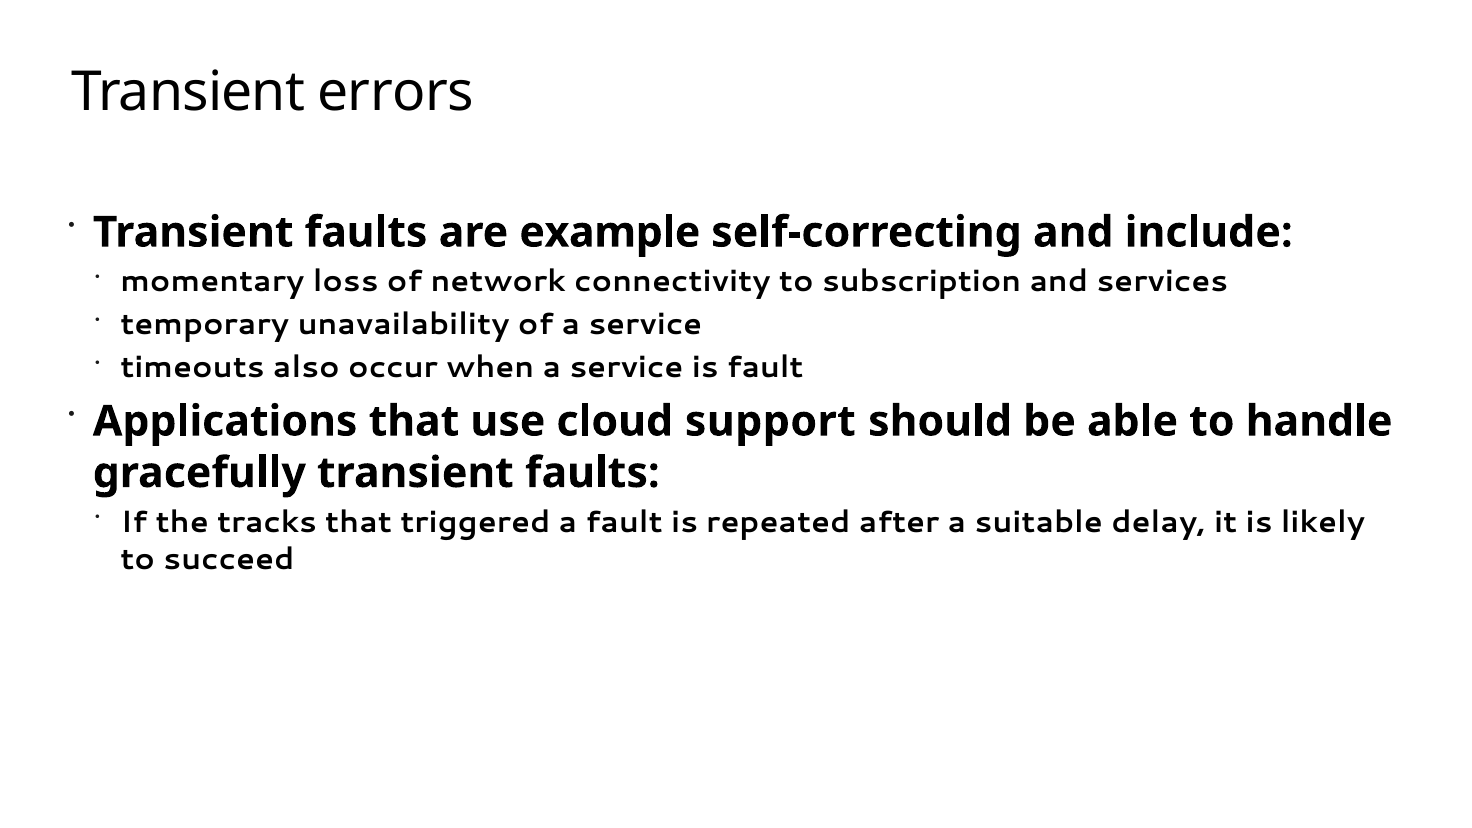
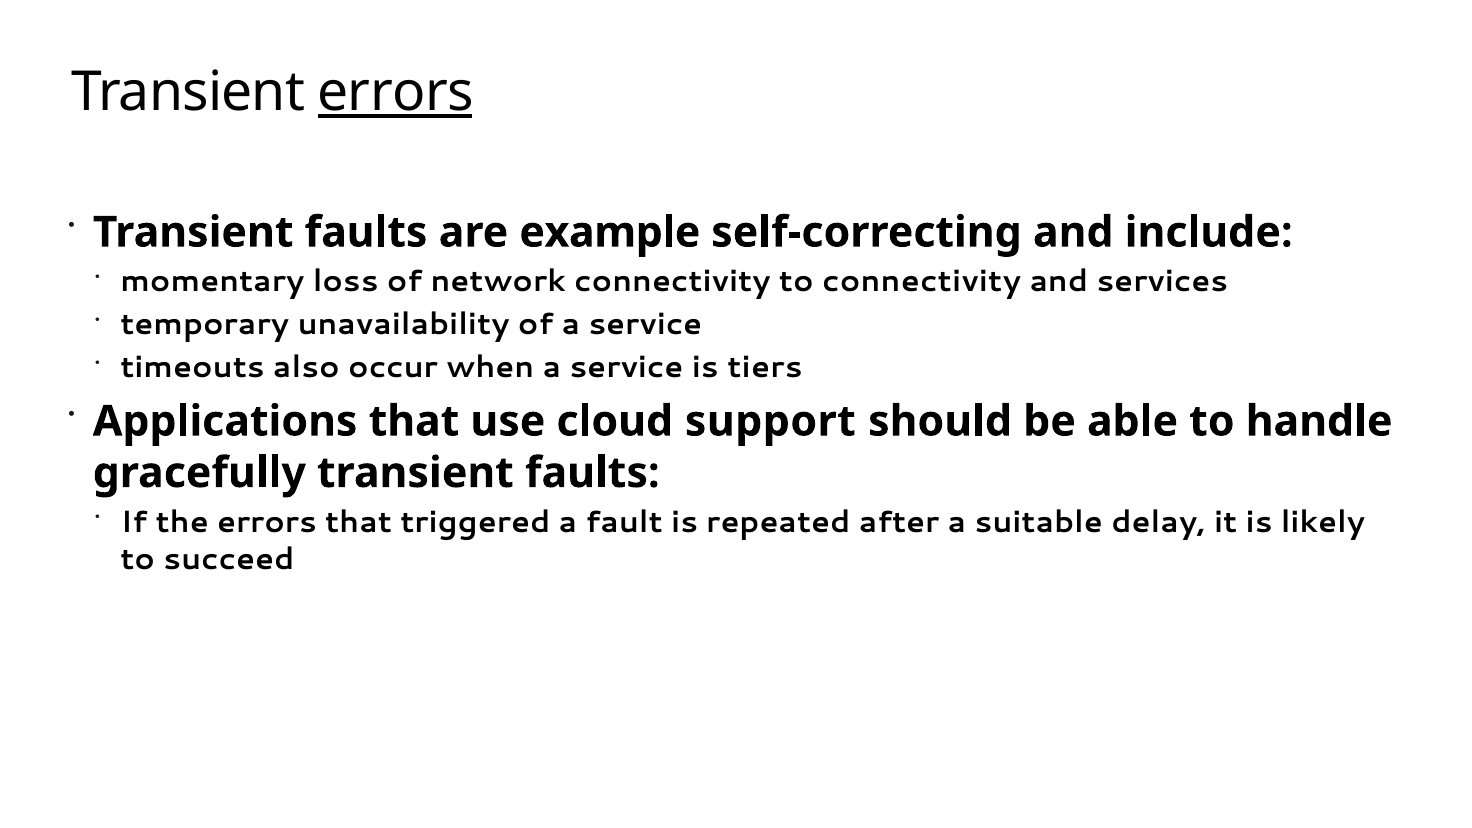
errors underline: none -> present (396, 92)
to subscription: subscription -> connectivity (921, 282)
is fault: fault -> tiers (765, 368)
the tracks: tracks -> errors (267, 522)
